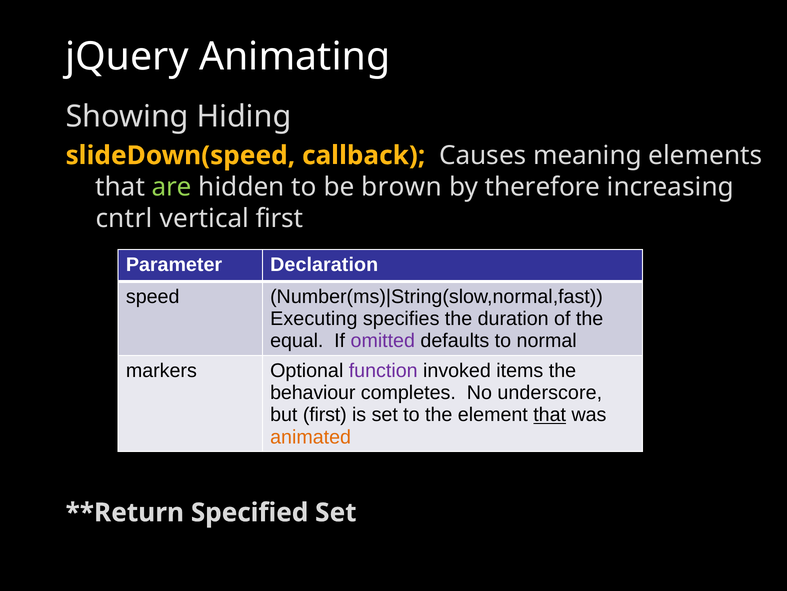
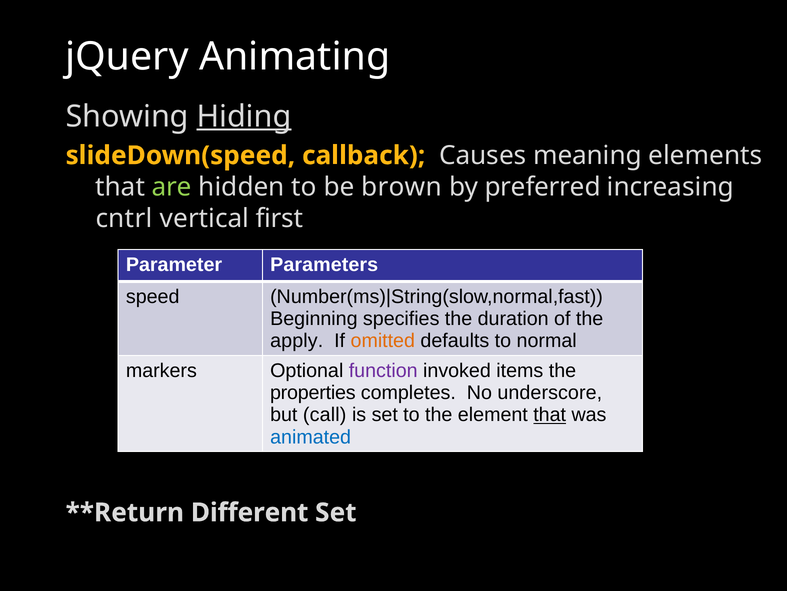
Hiding underline: none -> present (244, 116)
therefore: therefore -> preferred (543, 187)
Declaration: Declaration -> Parameters (324, 264)
Executing: Executing -> Beginning (314, 318)
equal: equal -> apply (297, 340)
omitted colour: purple -> orange (383, 340)
behaviour: behaviour -> properties (313, 392)
but first: first -> call (325, 414)
animated colour: orange -> blue (311, 436)
Specified: Specified -> Different (250, 512)
